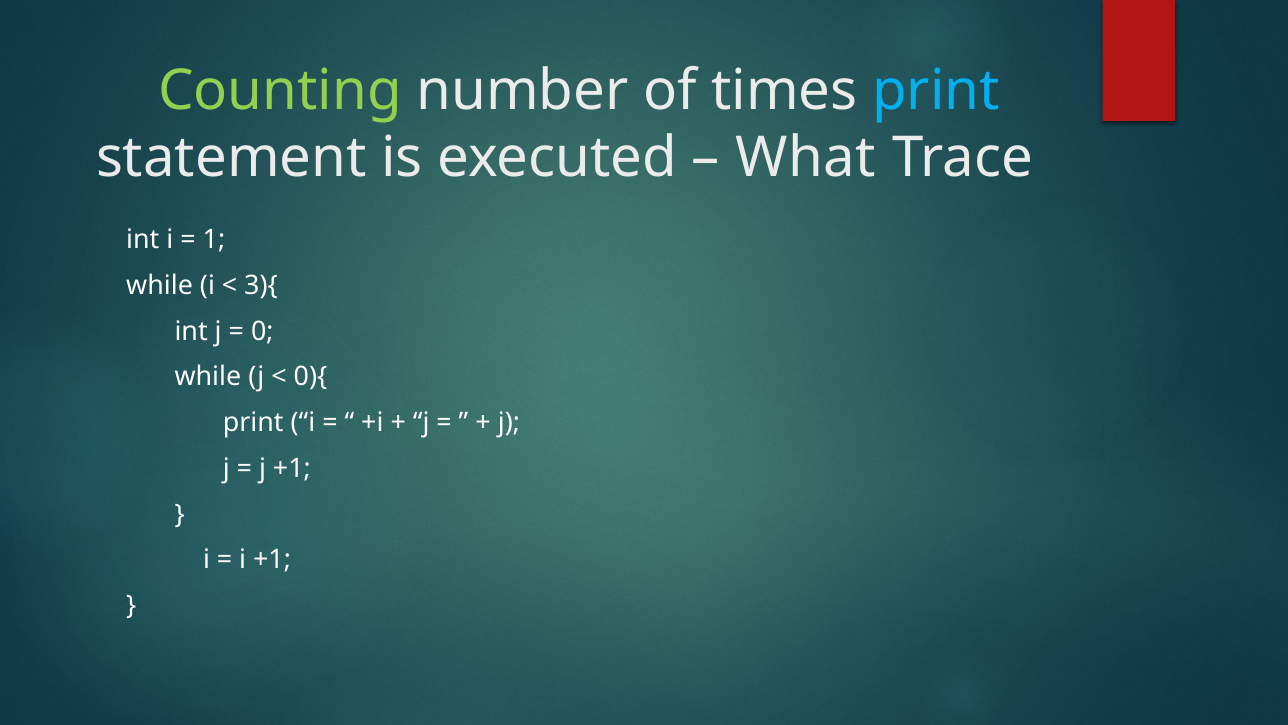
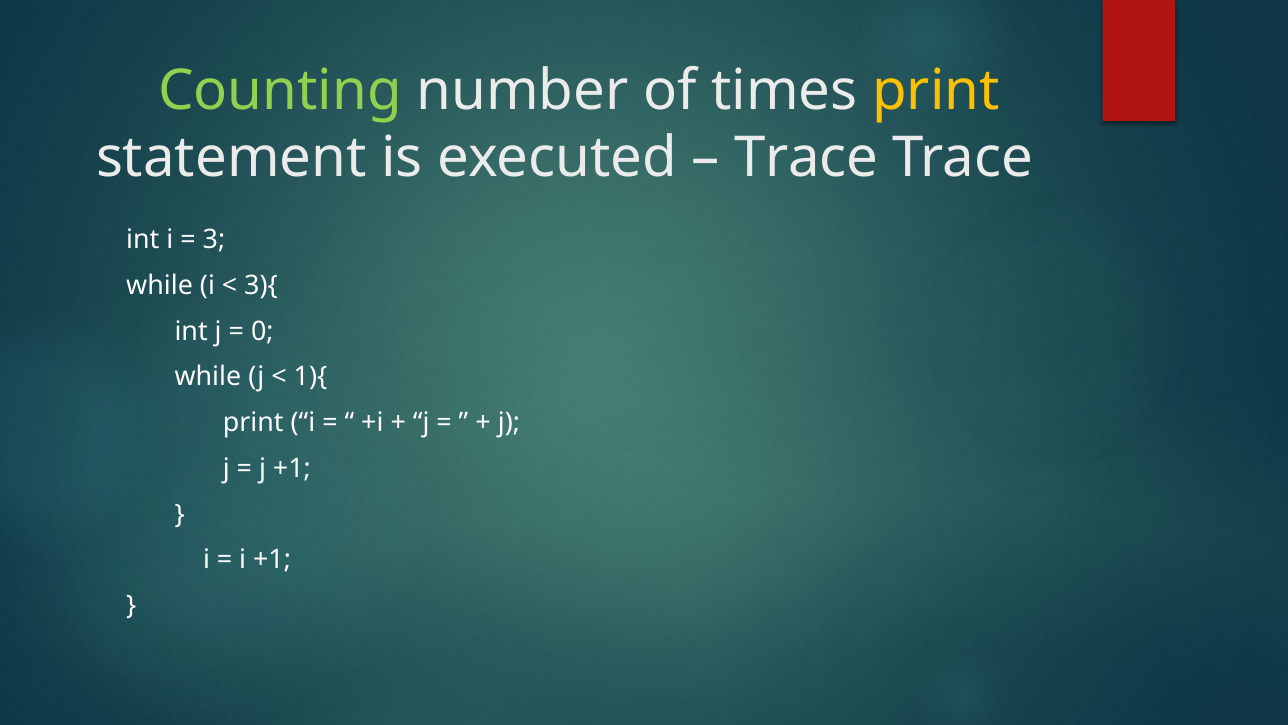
print colour: light blue -> yellow (936, 90)
What: What -> Trace (806, 158)
1: 1 -> 3 (214, 240)
0){: 0){ -> 1){ (311, 377)
